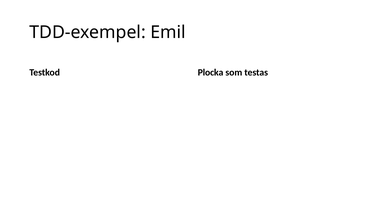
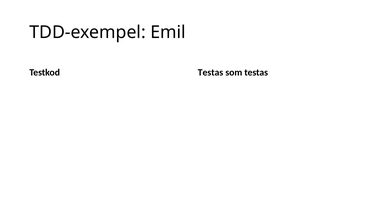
Testkod Plocka: Plocka -> Testas (210, 72)
